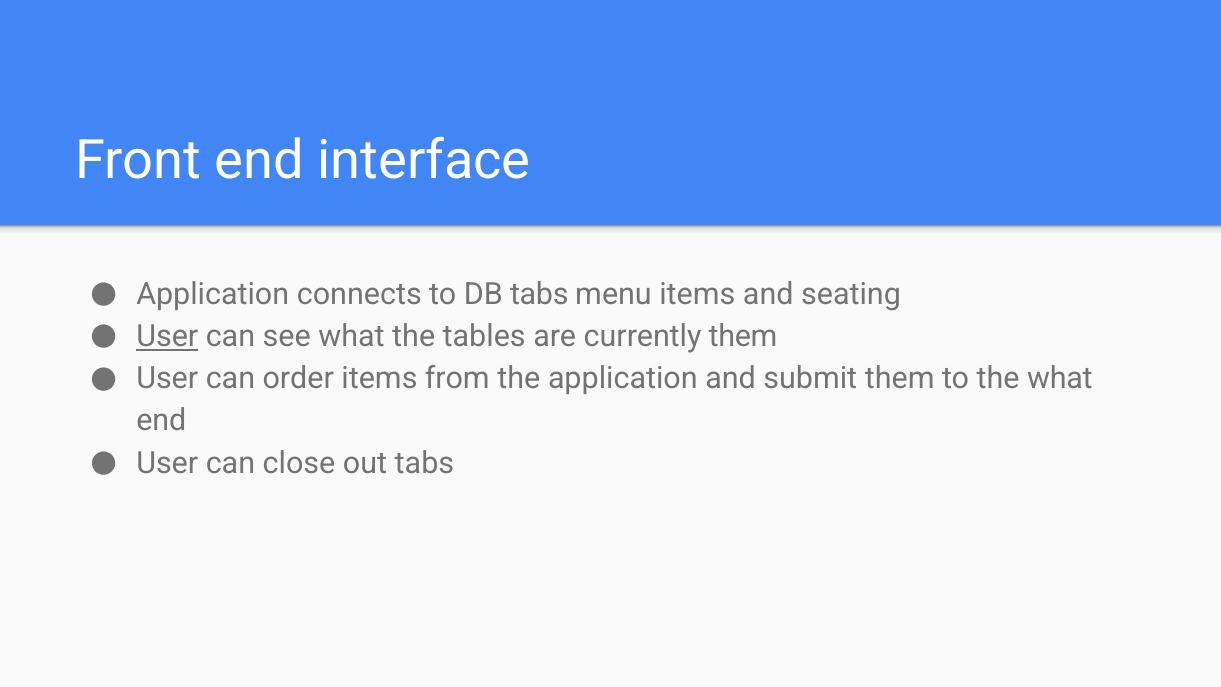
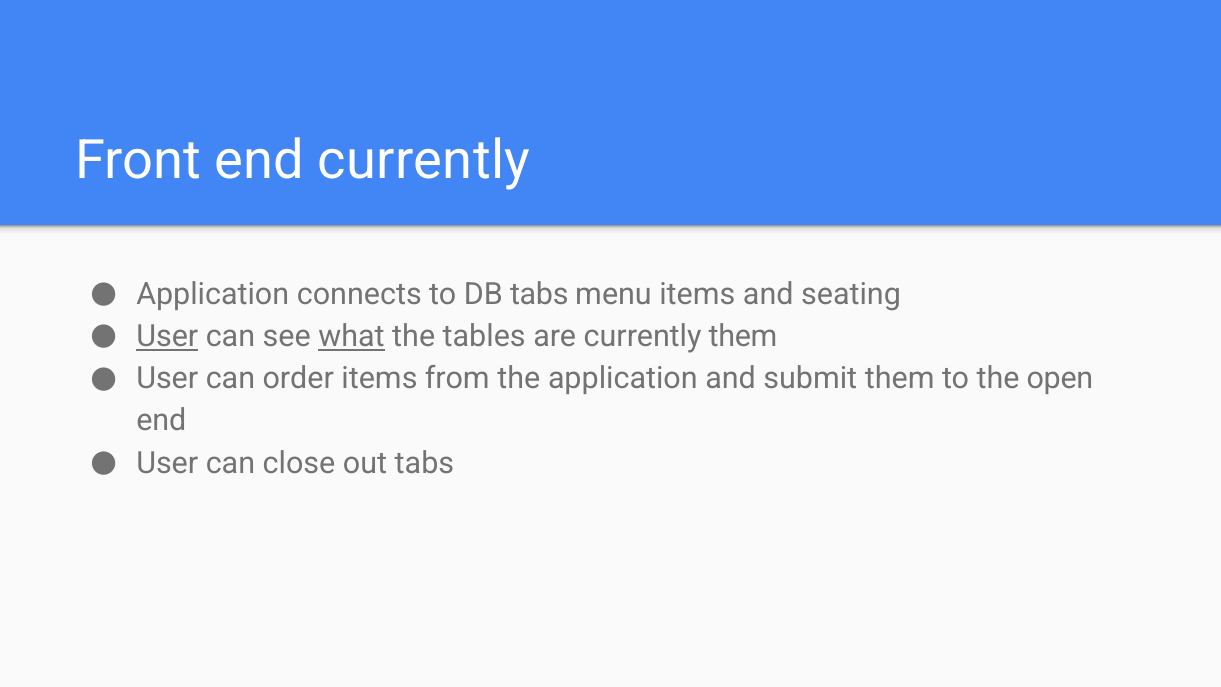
end interface: interface -> currently (424, 160)
what underline: none -> present (352, 337)
the what: what -> open (1060, 379)
